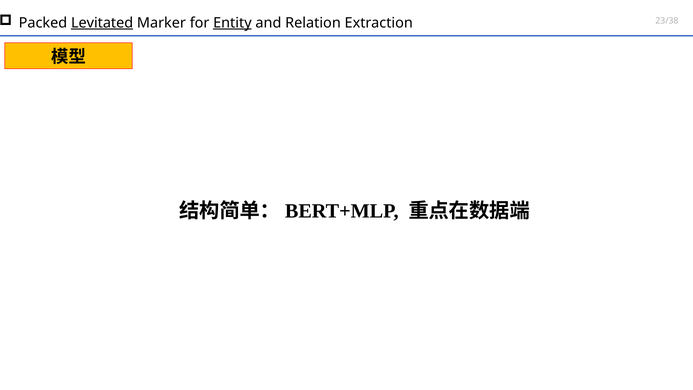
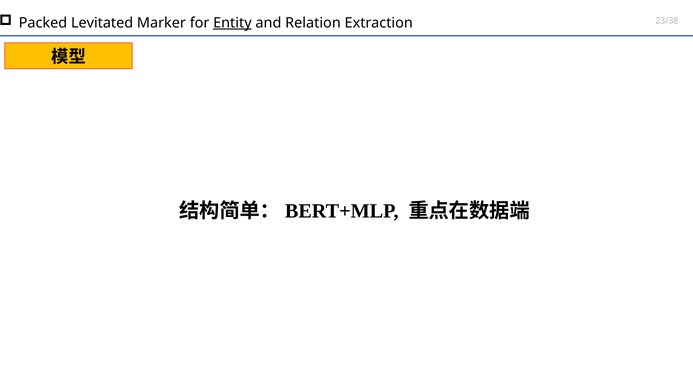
Levitated underline: present -> none (102, 23)
